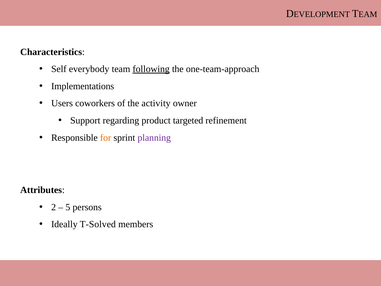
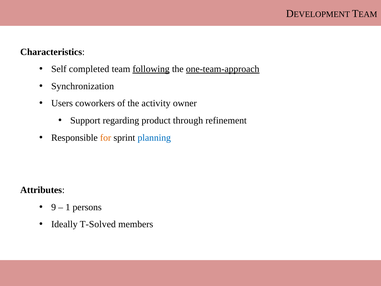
everybody: everybody -> completed (89, 69)
one-team-approach underline: none -> present (223, 69)
Implementations: Implementations -> Synchronization (83, 86)
targeted: targeted -> through (188, 120)
planning colour: purple -> blue (154, 138)
2: 2 -> 9 (54, 207)
5: 5 -> 1 (68, 207)
